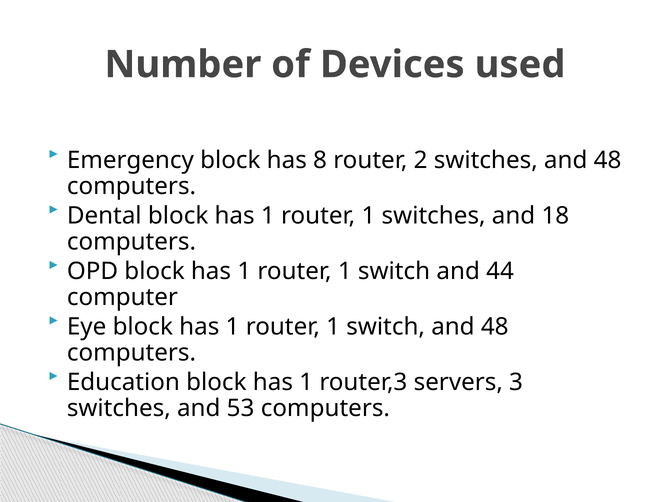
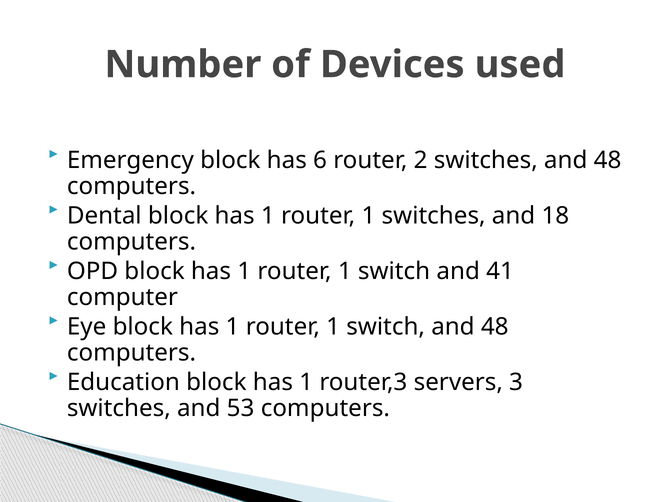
8: 8 -> 6 (320, 160)
44: 44 -> 41 (500, 271)
